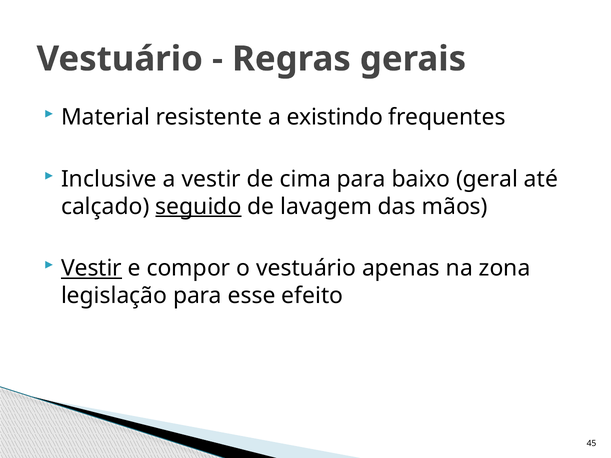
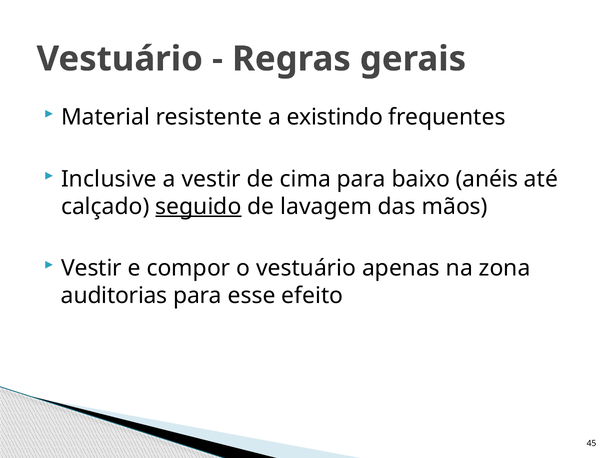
geral: geral -> anéis (487, 179)
Vestir underline: present -> none (91, 269)
legislação: legislação -> auditorias (114, 296)
